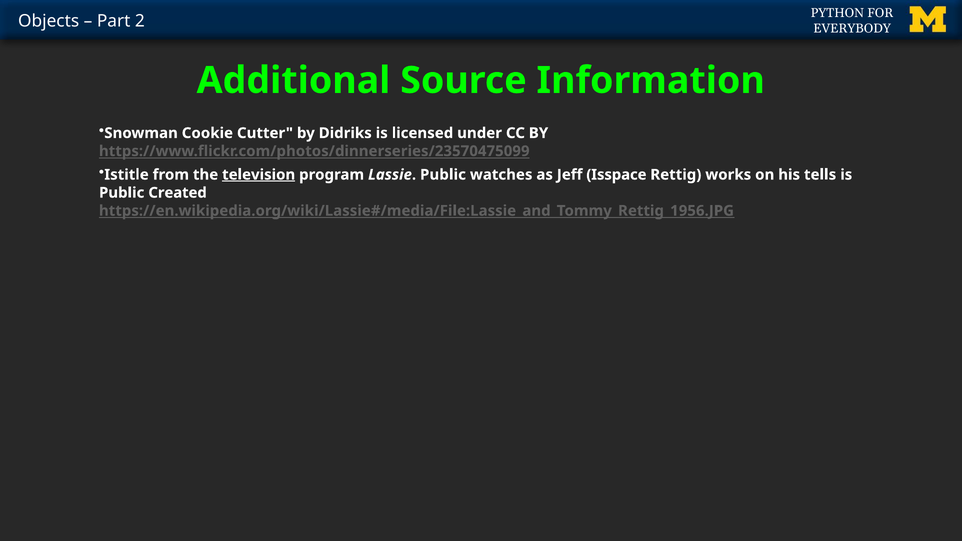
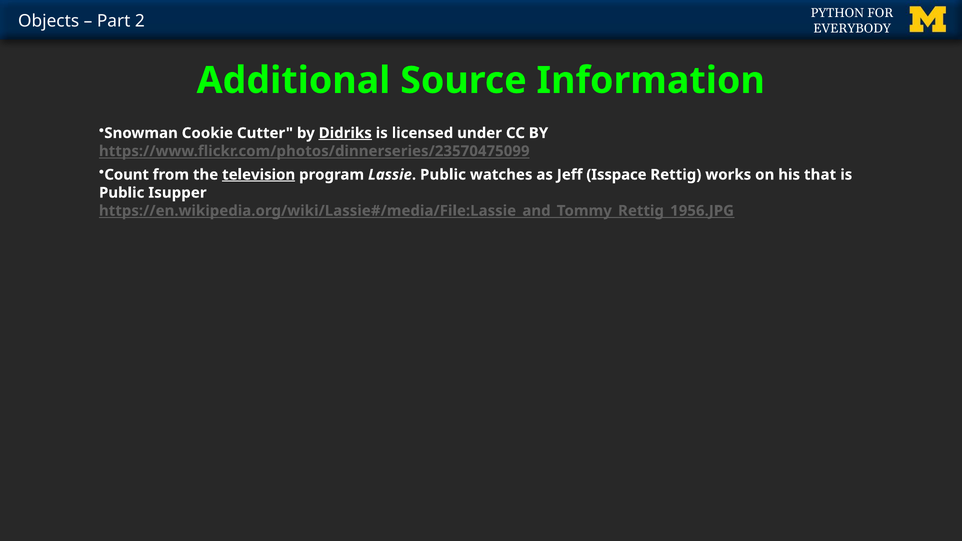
Didriks underline: none -> present (345, 133)
Istitle: Istitle -> Count (127, 175)
tells: tells -> that (820, 175)
Created: Created -> Isupper (177, 193)
